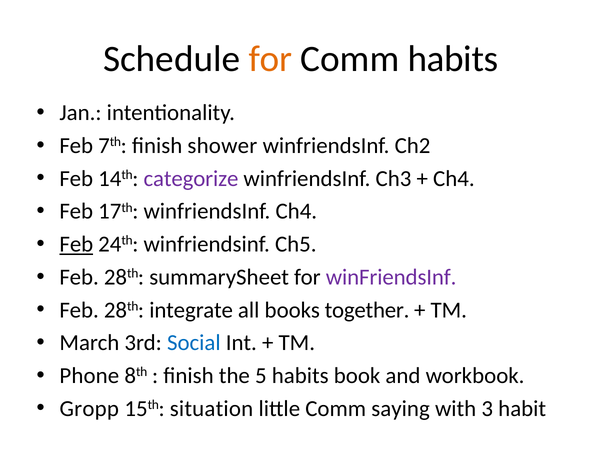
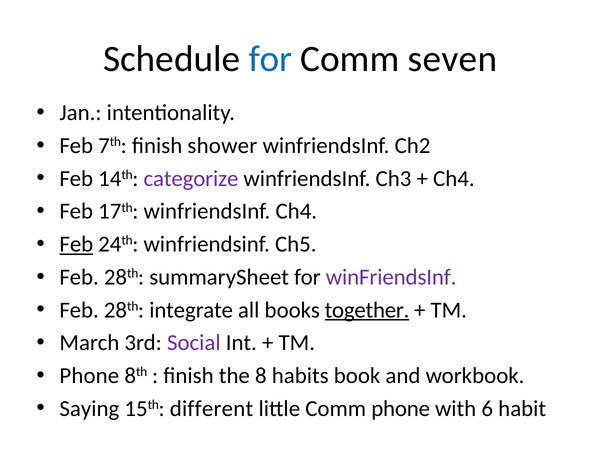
for colour: orange -> blue (270, 59)
Comm habits: habits -> seven (453, 59)
together underline: none -> present (367, 310)
Social colour: blue -> purple (194, 343)
5: 5 -> 8 (261, 376)
Gropp: Gropp -> Saying (89, 409)
situation: situation -> different (211, 409)
Comm saying: saying -> phone (401, 409)
3: 3 -> 6 (487, 409)
